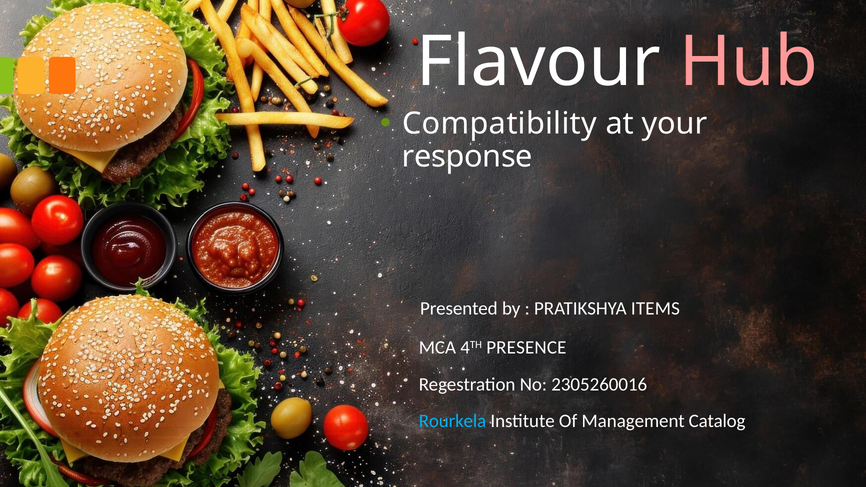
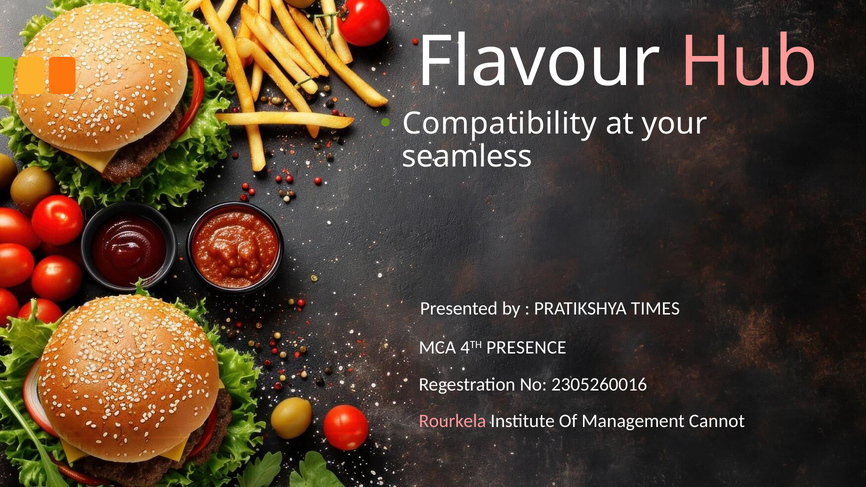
response: response -> seamless (467, 157)
ITEMS: ITEMS -> TIMES (655, 309)
Rourkela colour: light blue -> pink (453, 421)
Catalog: Catalog -> Cannot (717, 421)
